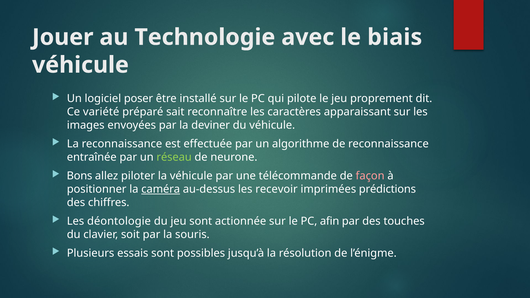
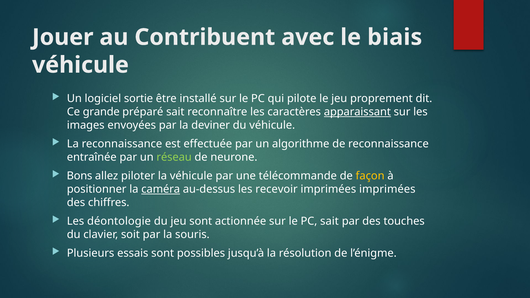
Technologie: Technologie -> Contribuent (205, 37)
poser: poser -> sortie (139, 99)
variété: variété -> grande (101, 112)
apparaissant underline: none -> present (357, 112)
façon colour: pink -> yellow (370, 176)
imprimées prédictions: prédictions -> imprimées (387, 189)
PC afin: afin -> sait (329, 221)
